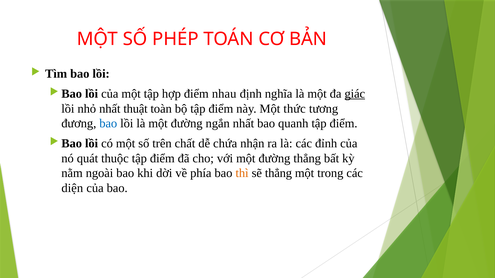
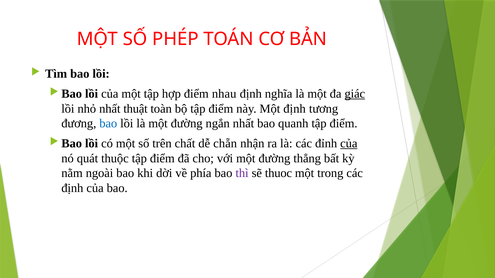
Một thức: thức -> định (295, 109)
chứa: chứa -> chẵn (225, 144)
của underline: none -> present (349, 144)
thì colour: orange -> purple (242, 173)
sẽ thẳng: thẳng -> thuoc (278, 173)
diện: diện -> định (72, 188)
